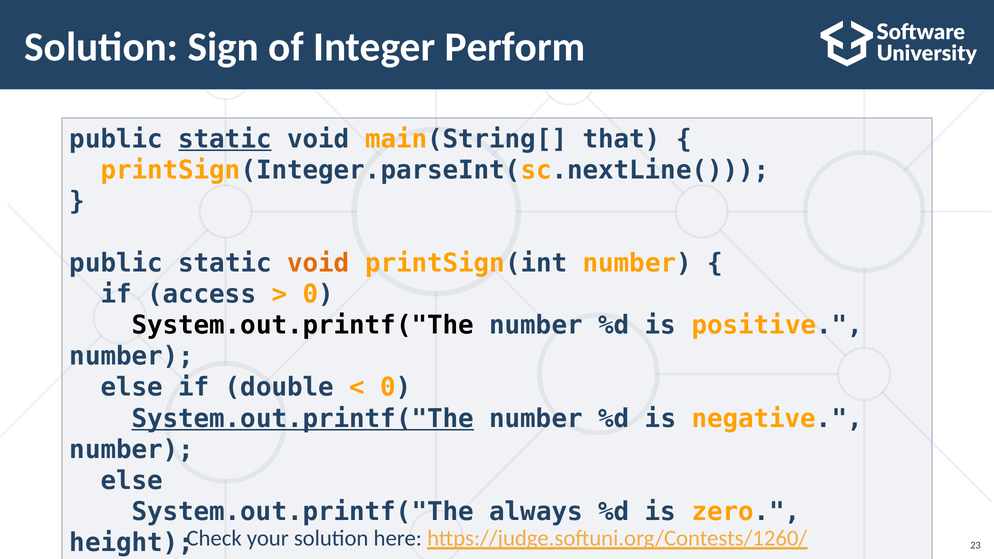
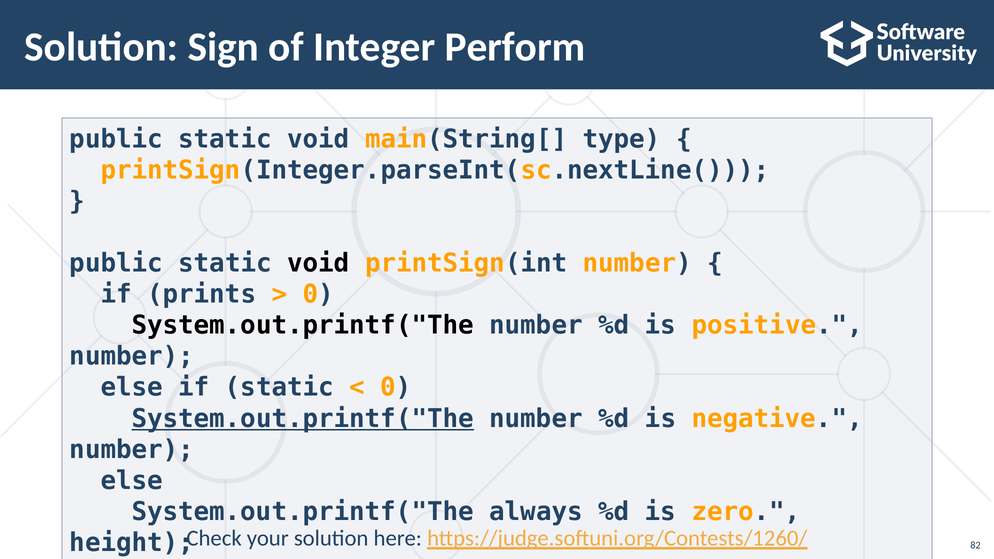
static underline: present -> none (225, 139)
that: that -> type (622, 139)
void colour: orange -> black (318, 263)
access: access -> prints (202, 294)
if double: double -> static (279, 388)
23: 23 -> 82 (975, 545)
